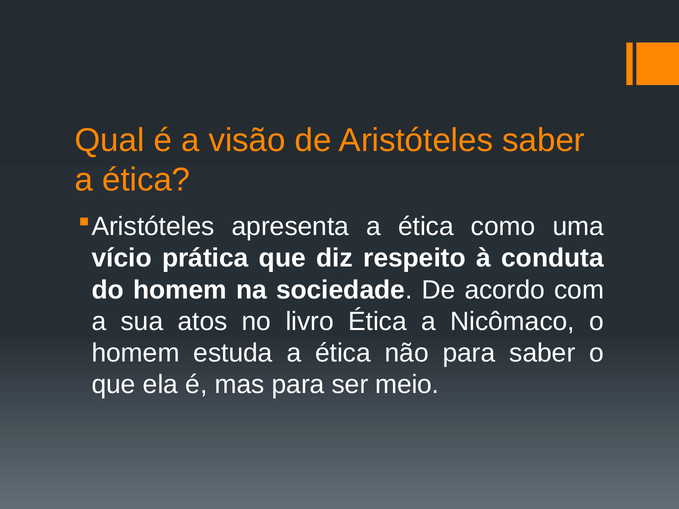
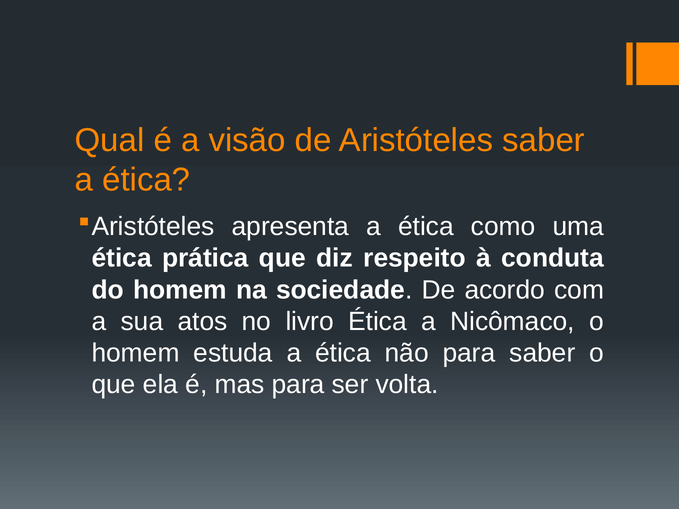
vício: vício -> ética (122, 258)
meio: meio -> volta (407, 385)
